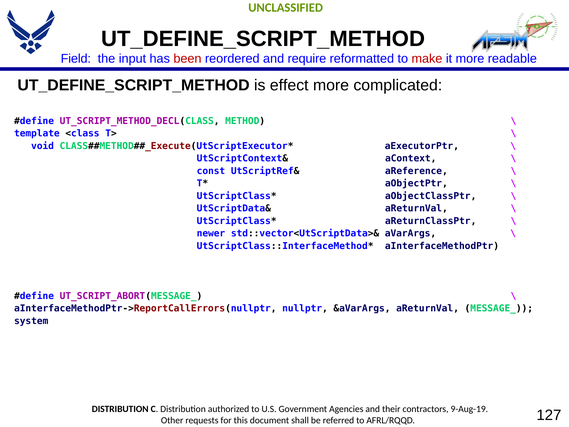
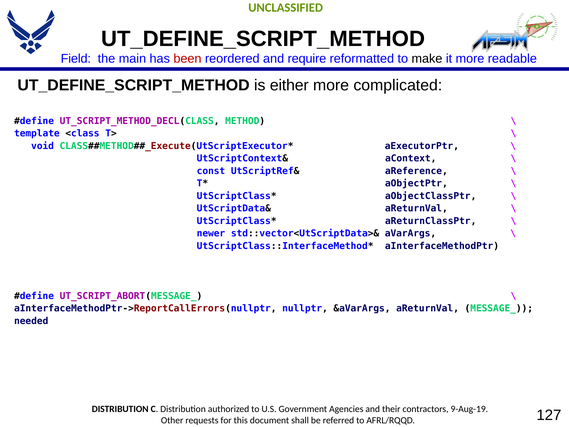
input: input -> main (132, 59)
make colour: red -> black (427, 59)
effect: effect -> either (289, 85)
system: system -> needed (31, 321)
